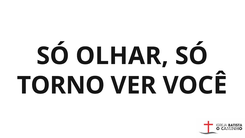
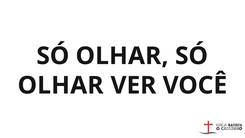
TORNO: TORNO -> OLHAR (61, 85)
